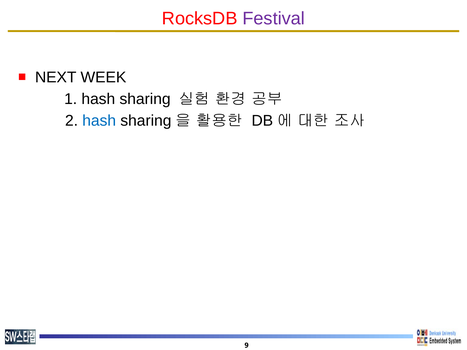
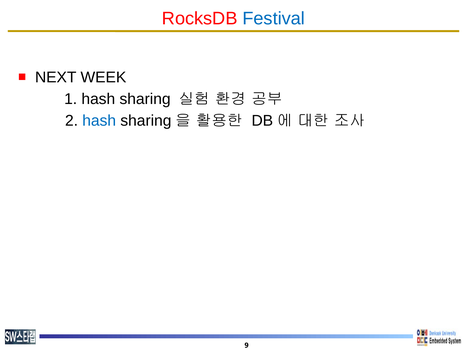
Festival colour: purple -> blue (274, 18)
